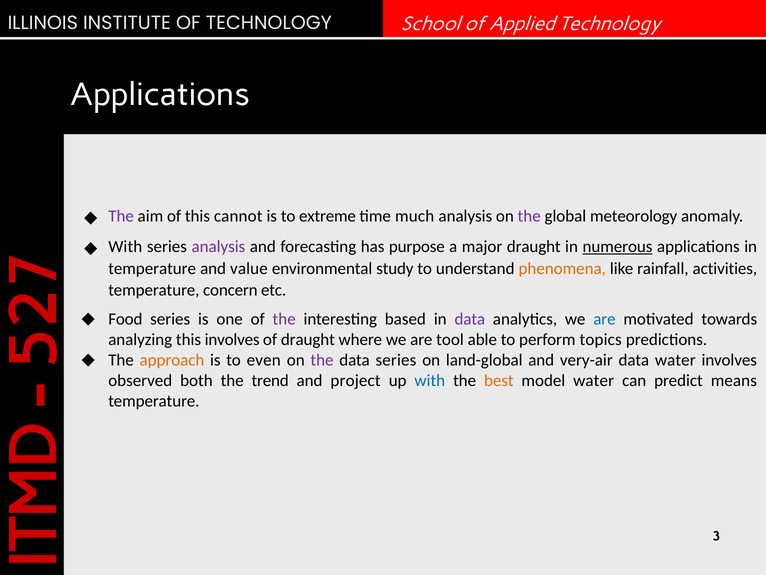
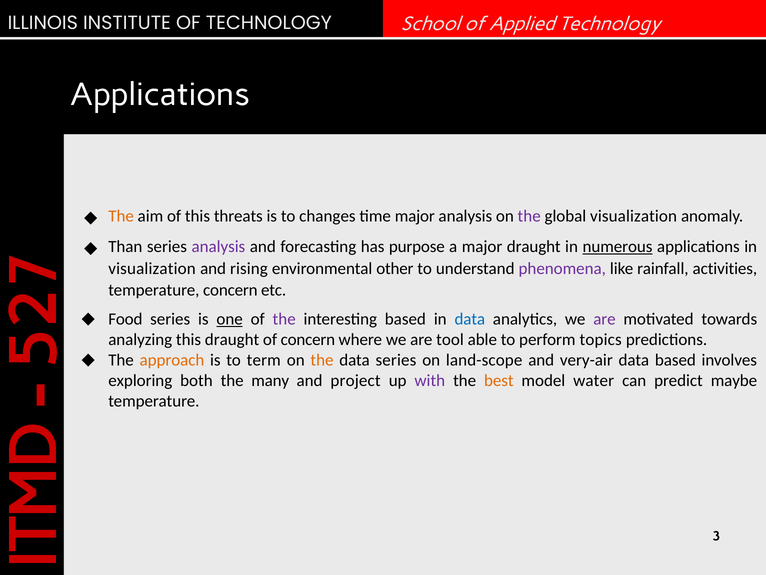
The colour: purple -> orange (121, 216)
cannot: cannot -> threats (238, 216)
extreme: extreme -> changes (327, 216)
time much: much -> major (415, 216)
global meteorology: meteorology -> visualization (634, 216)
With: With -> Than (125, 246)
temperature: temperature -> visualization (152, 268)
value: value -> rising (249, 268)
study: study -> other (395, 268)
phenomena colour: orange -> purple (562, 268)
one underline: none -> present (230, 319)
data colour: purple -> blue (470, 319)
are colour: blue -> purple (604, 319)
this involves: involves -> draught (232, 339)
of draught: draught -> concern (308, 339)
even: even -> term (264, 360)
the colour: purple -> orange (322, 360)
land-global: land-global -> land-scope (484, 360)
data water: water -> based (675, 360)
observed: observed -> exploring (140, 380)
trend: trend -> many (270, 380)
with colour: blue -> purple (430, 380)
means: means -> maybe (734, 380)
